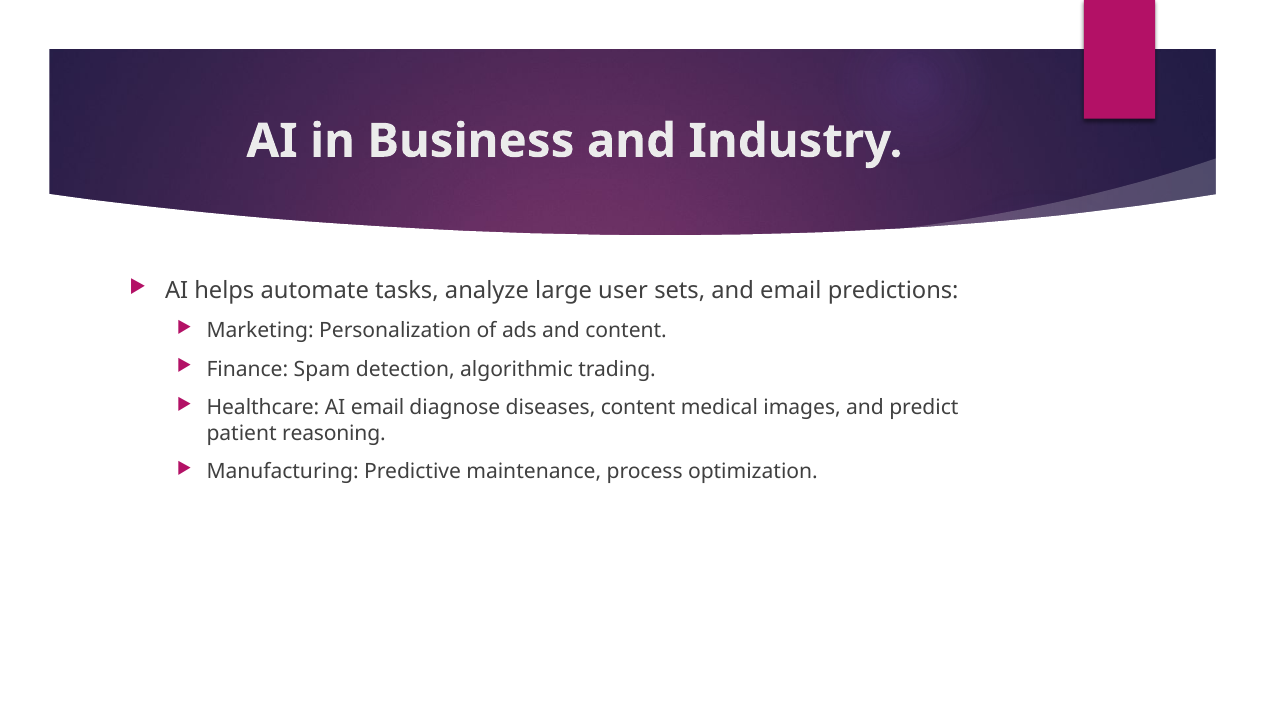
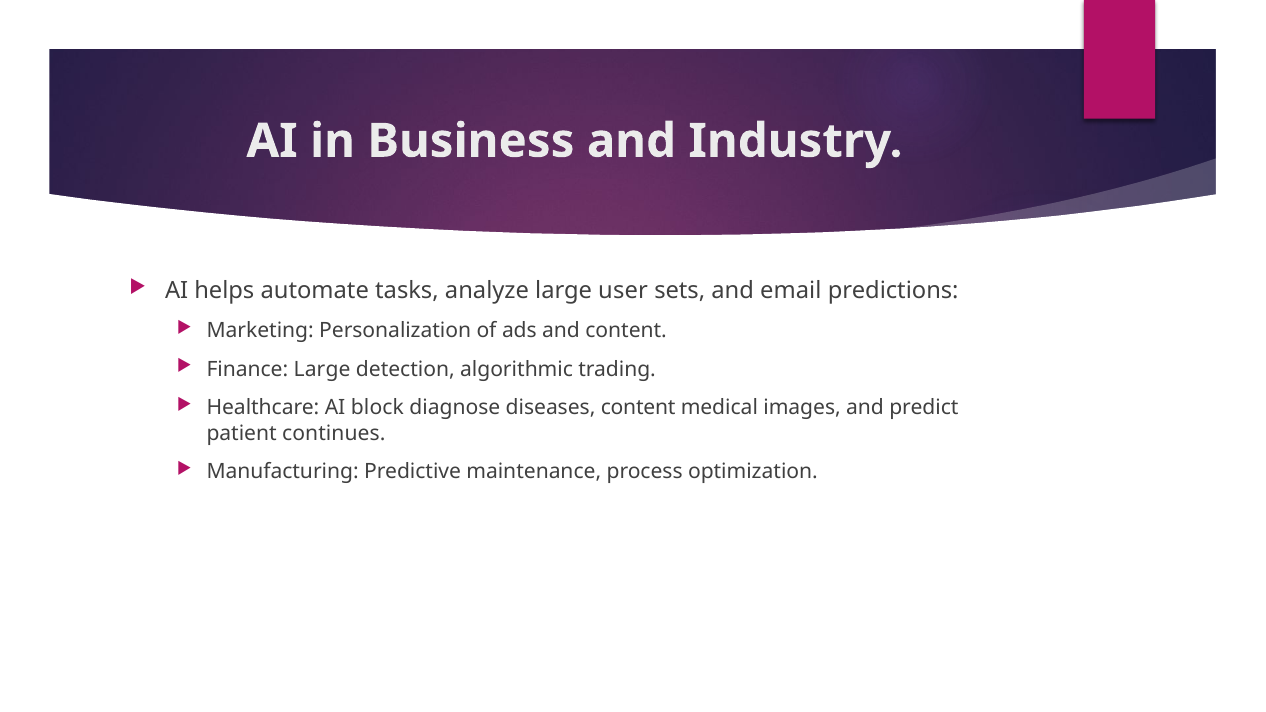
Finance Spam: Spam -> Large (322, 369)
AI email: email -> block (377, 408)
reasoning: reasoning -> continues (334, 433)
